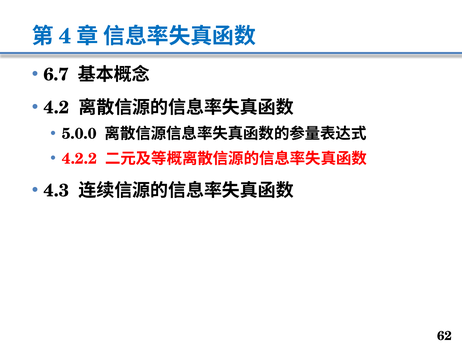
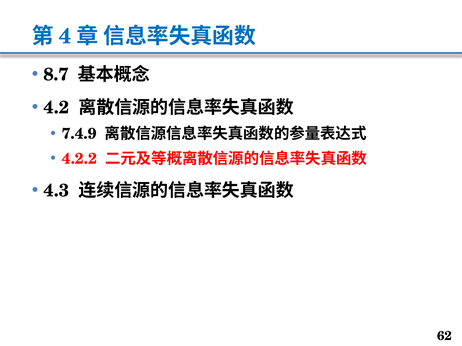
6.7: 6.7 -> 8.7 (56, 75)
5.0.0: 5.0.0 -> 7.4.9 (79, 134)
